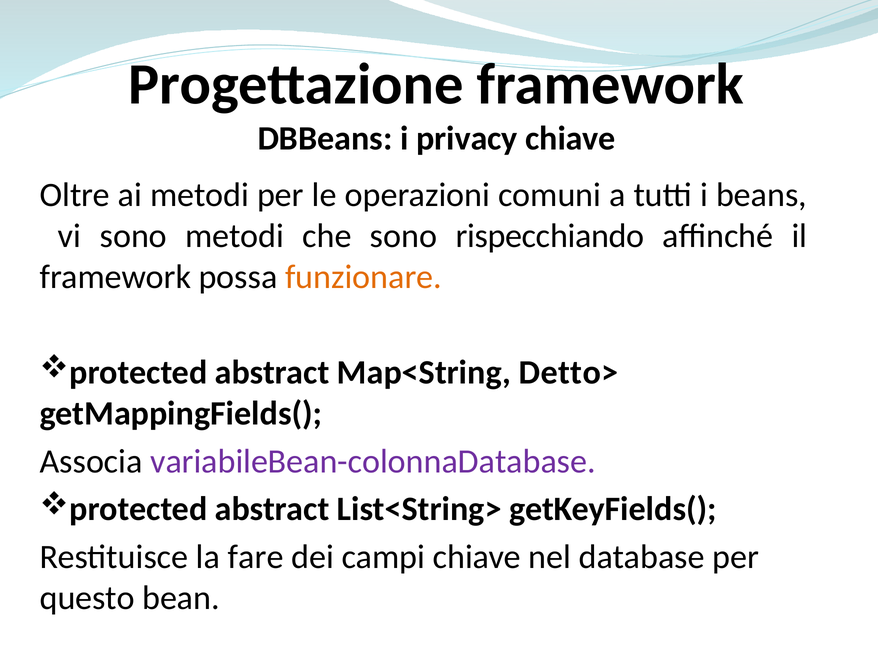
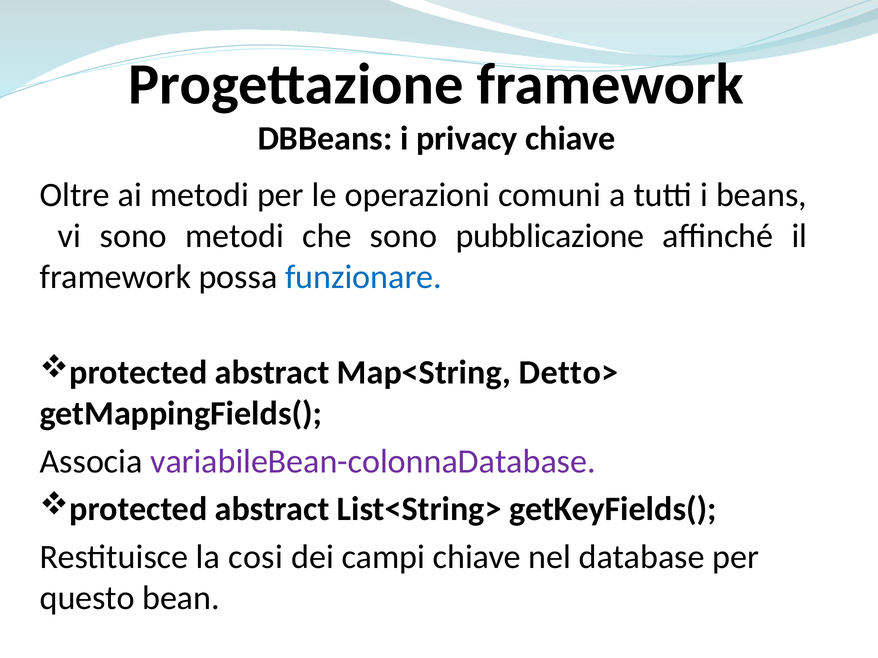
rispecchiando: rispecchiando -> pubblicazione (550, 236)
funzionare colour: orange -> blue (363, 277)
fare: fare -> cosi (256, 557)
